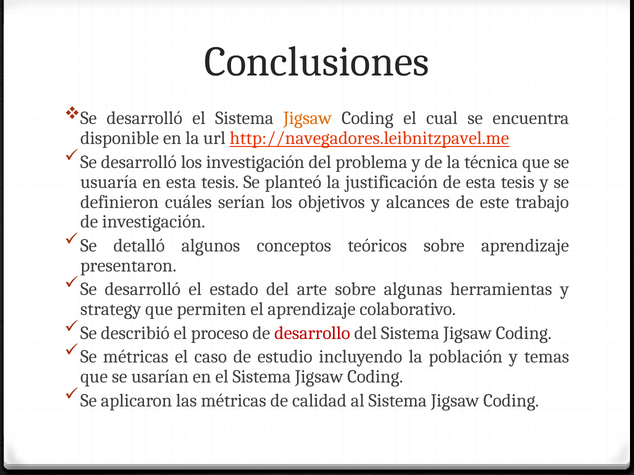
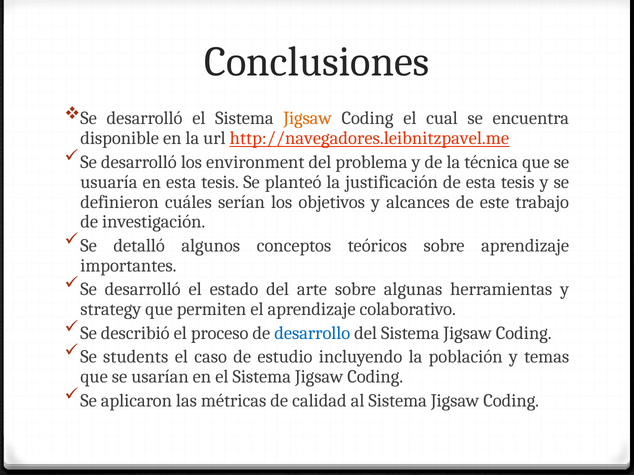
los investigación: investigación -> environment (255, 162)
presentaron: presentaron -> importantes (128, 266)
desarrollo colour: red -> blue (312, 333)
Se métricas: métricas -> students (136, 357)
